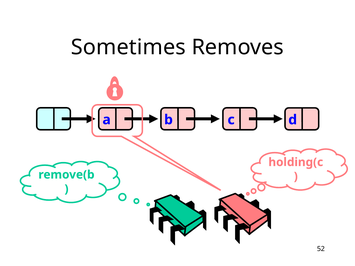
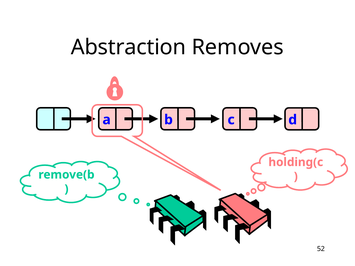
Sometimes: Sometimes -> Abstraction (128, 47)
